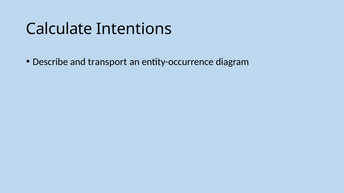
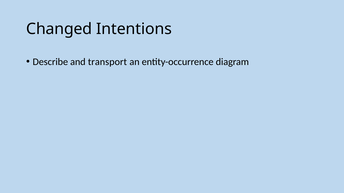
Calculate: Calculate -> Changed (59, 29)
